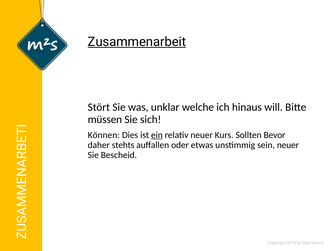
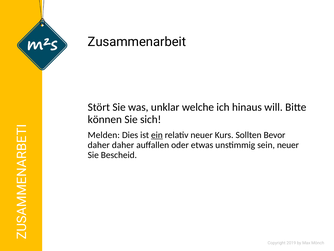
Zusammenarbeit underline: present -> none (137, 42)
müssen: müssen -> können (105, 119)
Können: Können -> Melden (104, 135)
daher stehts: stehts -> daher (123, 145)
